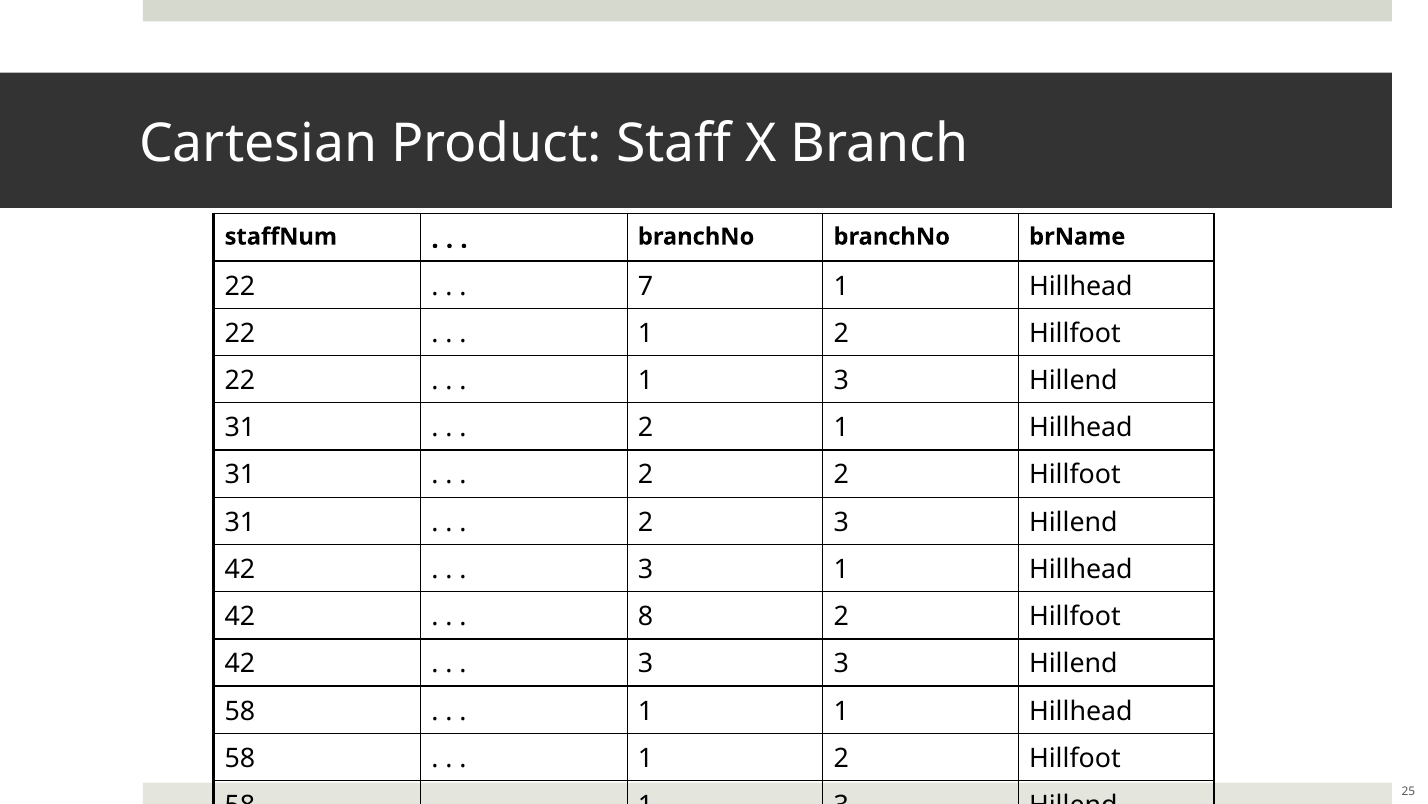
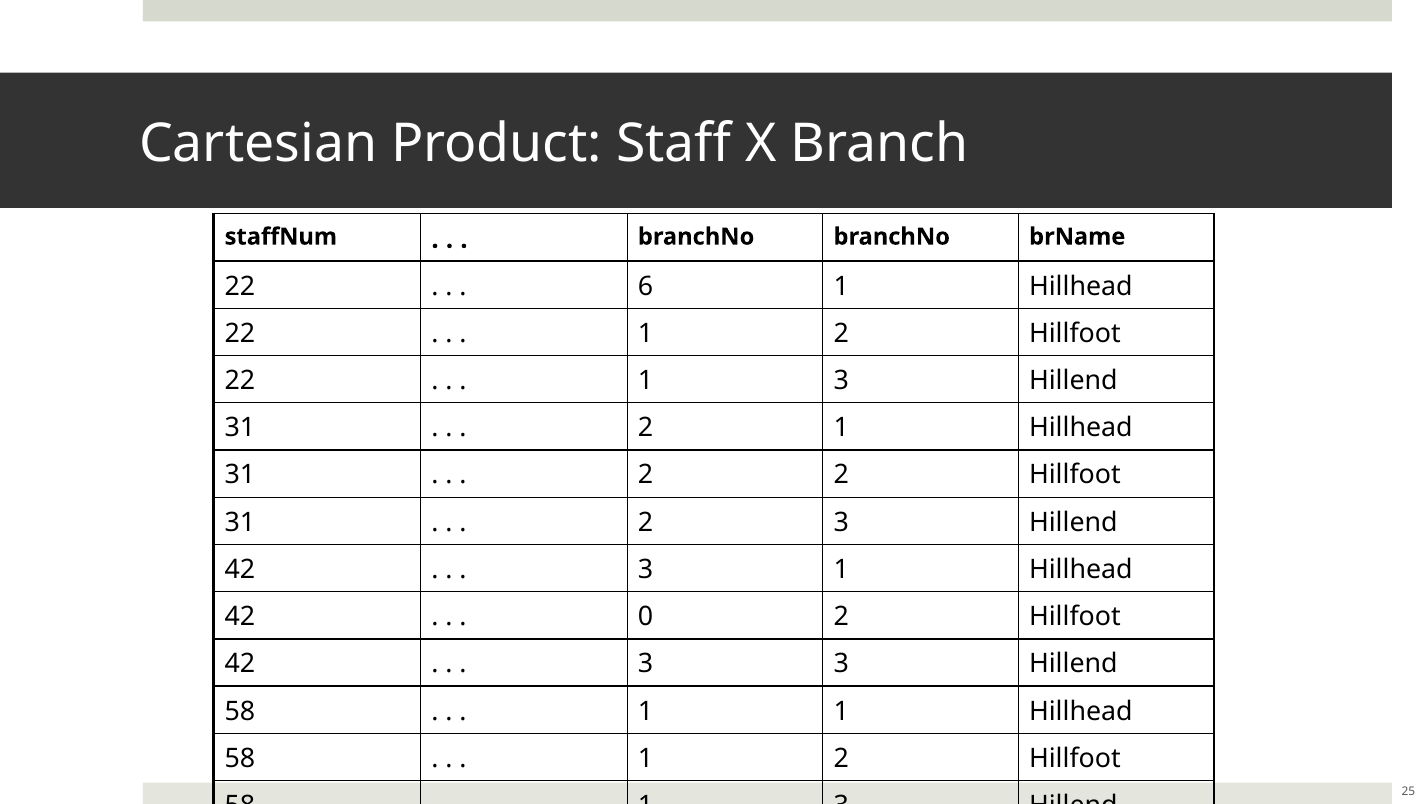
7: 7 -> 6 (646, 286)
8: 8 -> 0 (646, 616)
